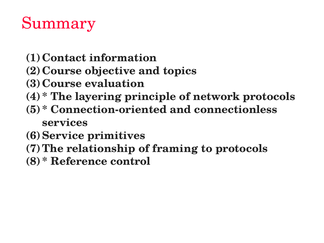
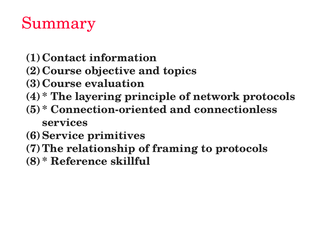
control: control -> skillful (130, 161)
